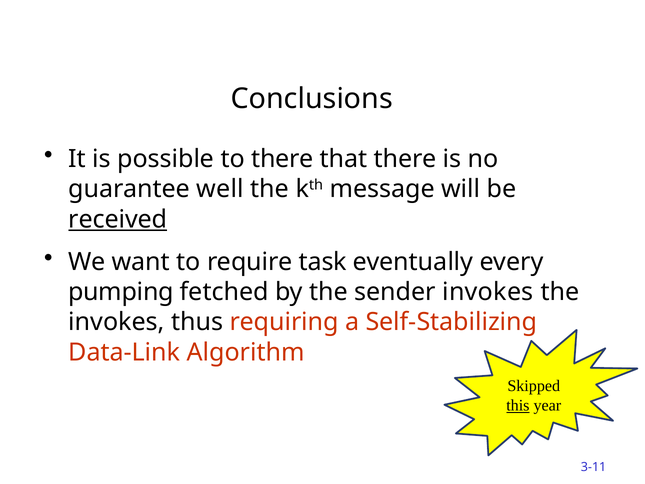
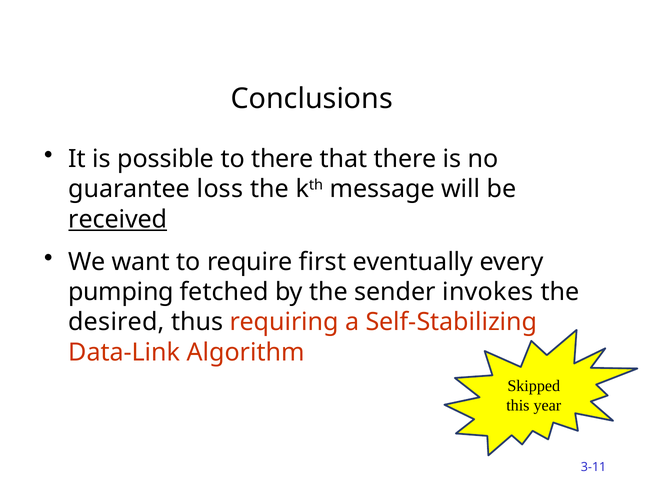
well: well -> loss (220, 189)
task: task -> first (323, 262)
invokes: invokes -> desired (116, 322)
this underline: present -> none (518, 405)
